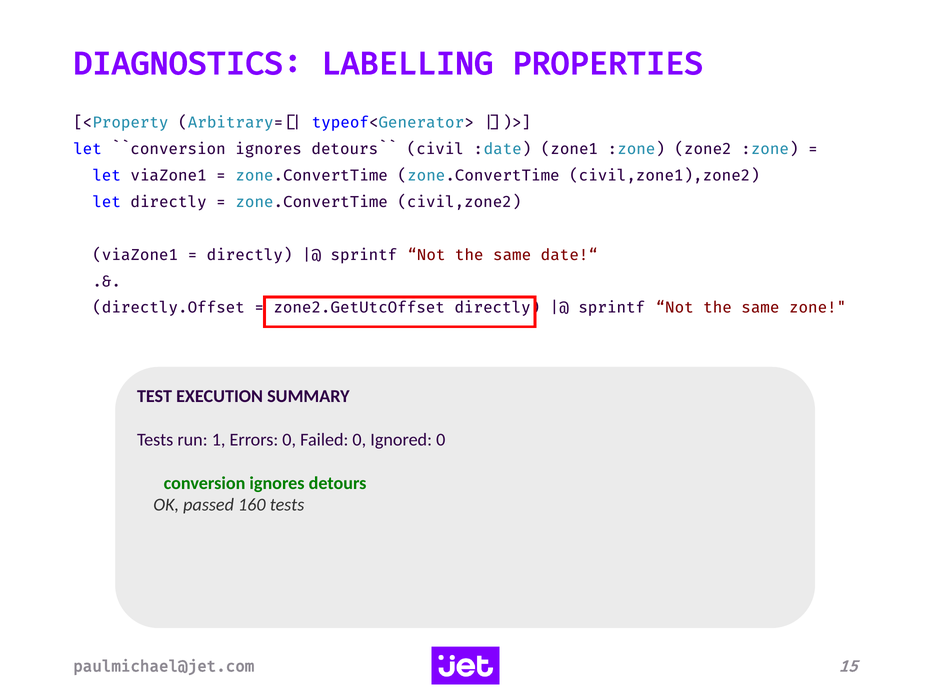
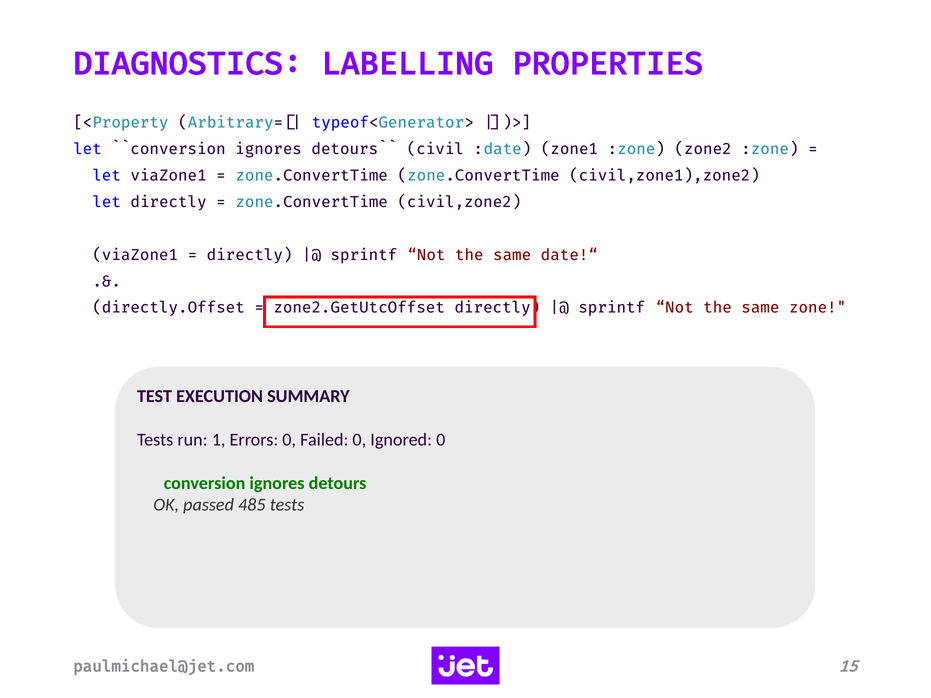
160: 160 -> 485 (252, 505)
